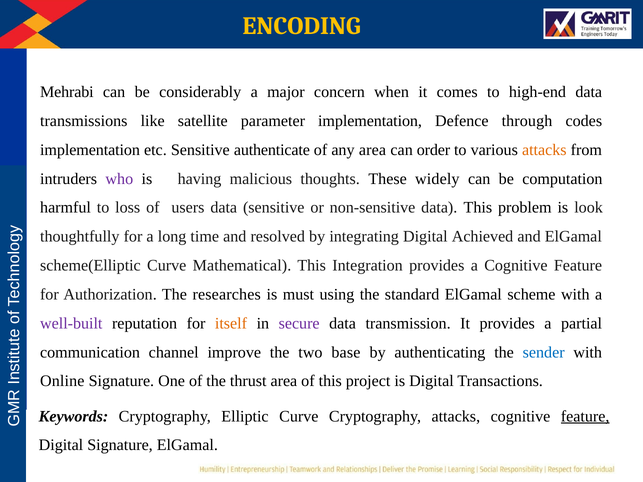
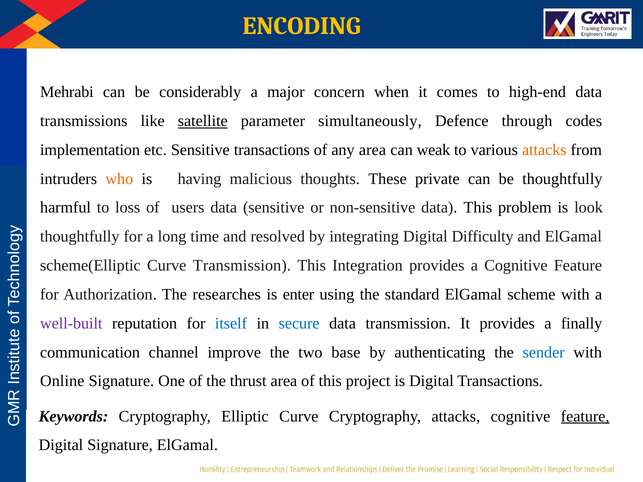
satellite underline: none -> present (203, 121)
parameter implementation: implementation -> simultaneously (370, 121)
Sensitive authenticate: authenticate -> transactions (272, 150)
order: order -> weak (433, 150)
who colour: purple -> orange (119, 179)
widely: widely -> private (437, 179)
be computation: computation -> thoughtfully (562, 179)
Achieved: Achieved -> Difficulty (483, 237)
Curve Mathematical: Mathematical -> Transmission (242, 266)
must: must -> enter (298, 295)
itself colour: orange -> blue (231, 323)
secure colour: purple -> blue (299, 323)
partial: partial -> finally (582, 323)
